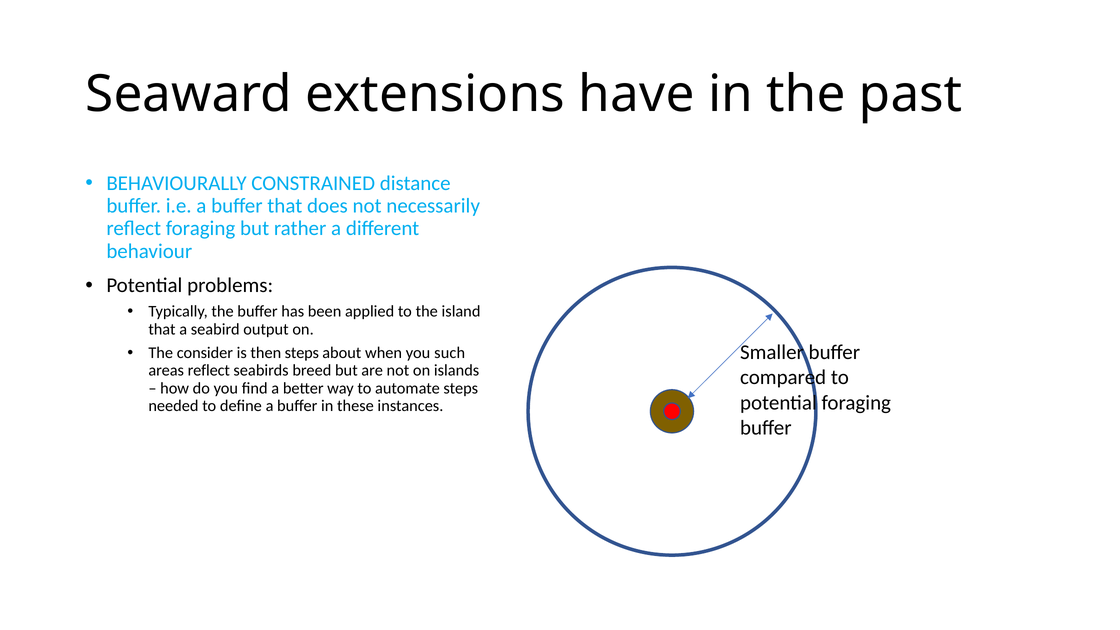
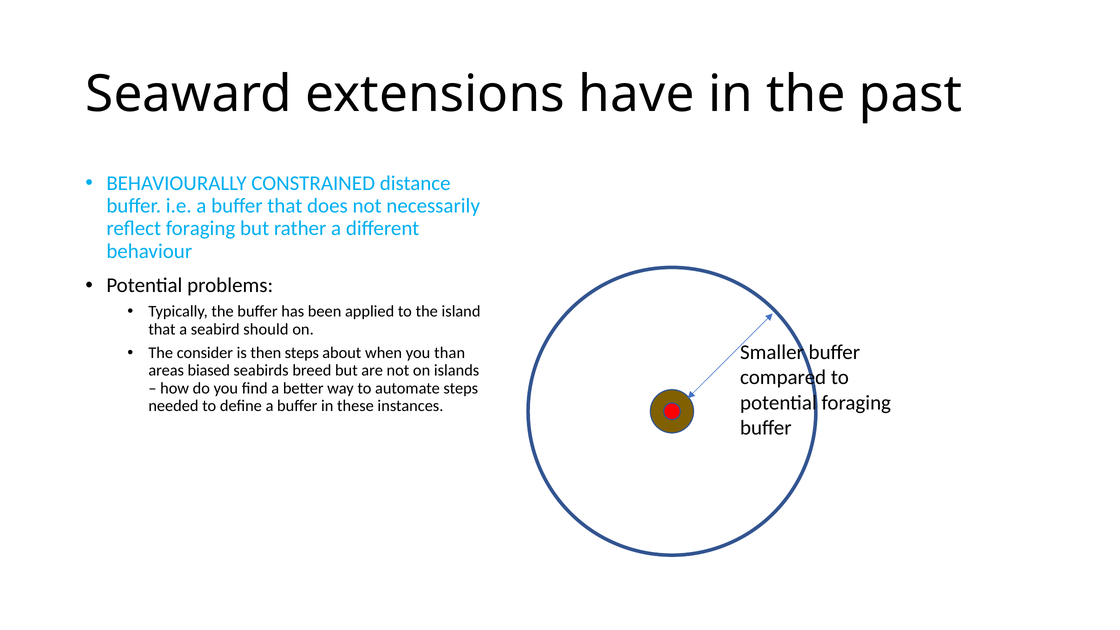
output: output -> should (266, 329)
such: such -> than (450, 353)
areas reflect: reflect -> biased (209, 370)
